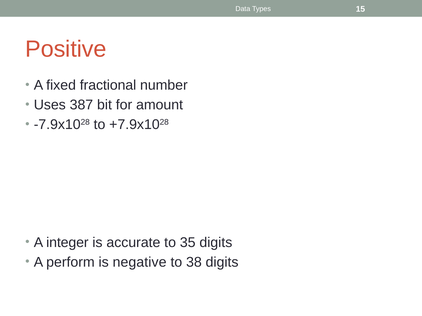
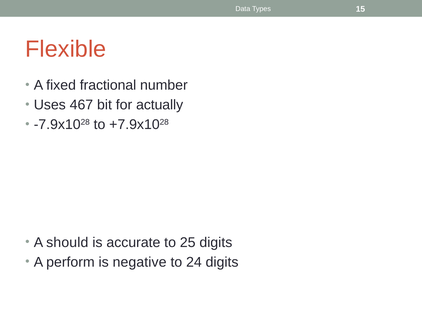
Positive: Positive -> Flexible (66, 49)
387: 387 -> 467 (81, 105)
amount: amount -> actually (160, 105)
integer: integer -> should (67, 243)
35: 35 -> 25 (188, 243)
38: 38 -> 24 (194, 263)
